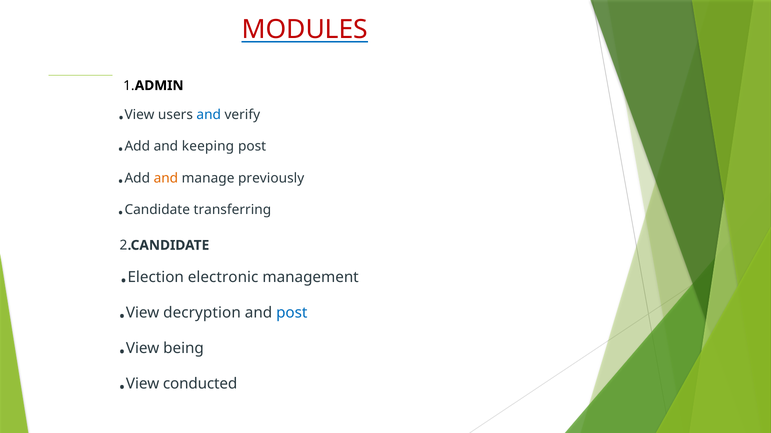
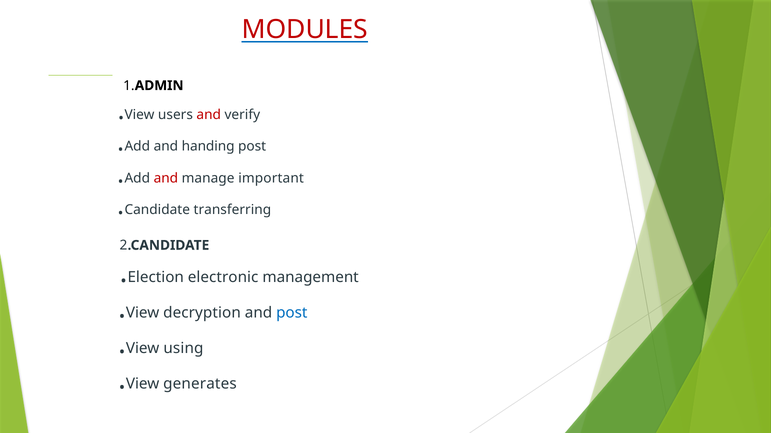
and colour: blue -> red (209, 115)
keeping: keeping -> handing (208, 147)
and colour: orange -> red (166, 179)
previously: previously -> important (271, 179)
being: being -> using (183, 349)
conducted: conducted -> generates (200, 385)
